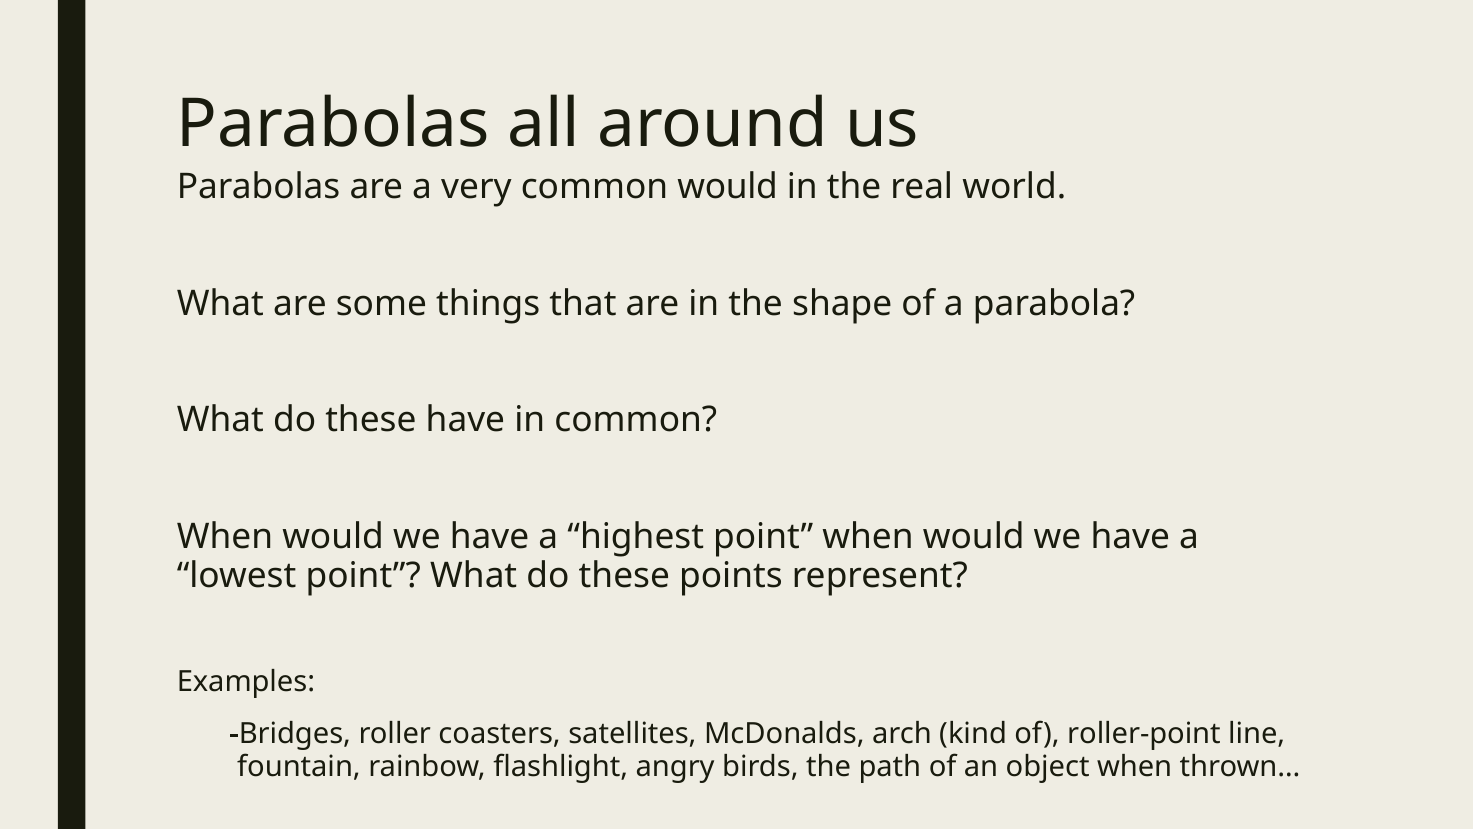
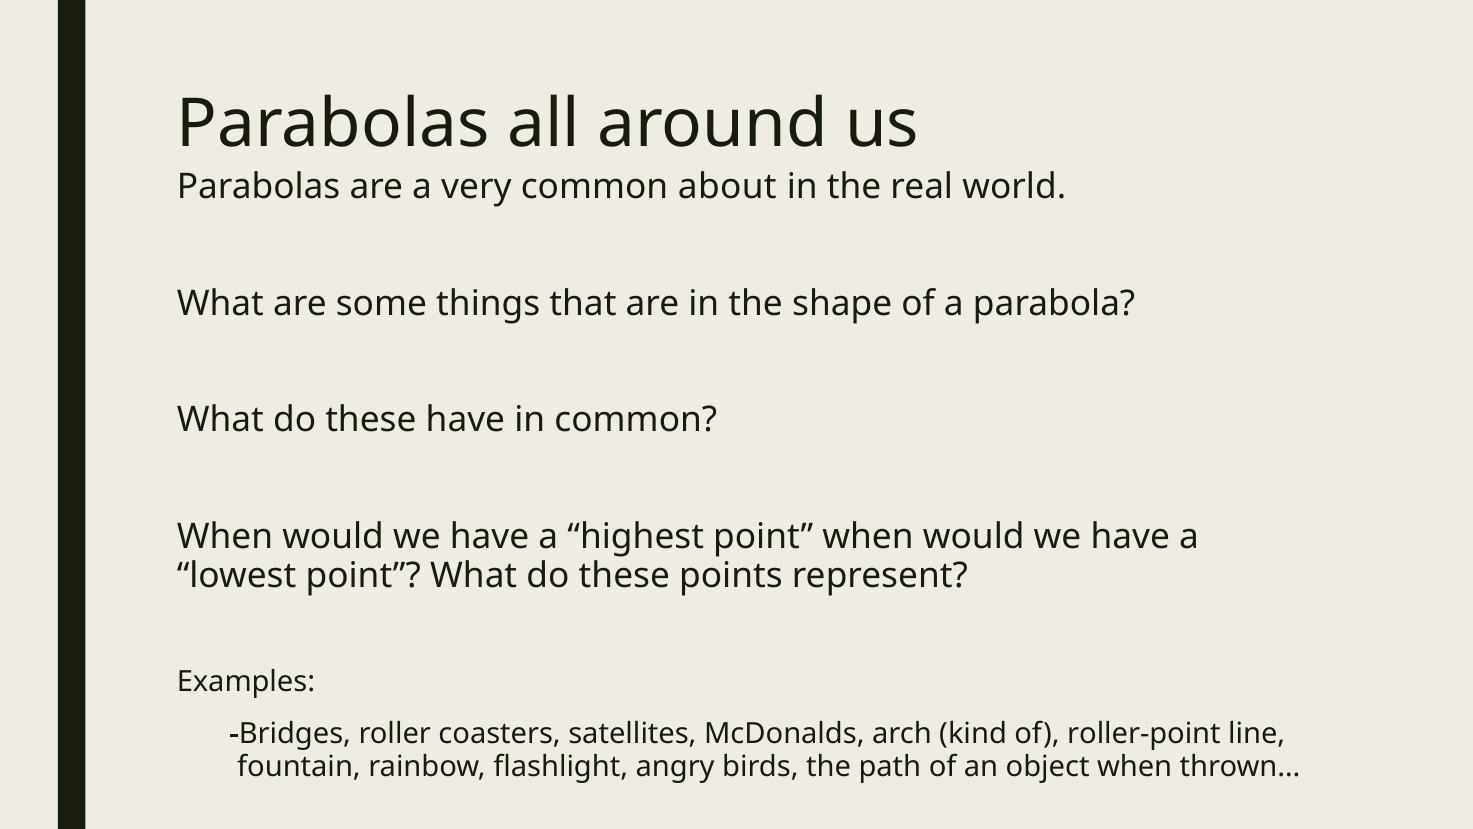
common would: would -> about (727, 187)
